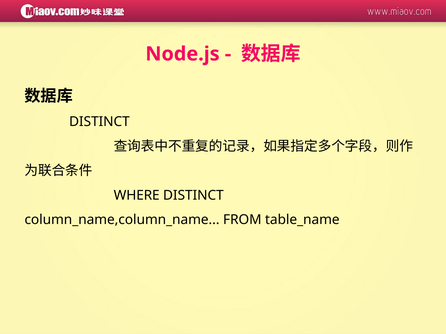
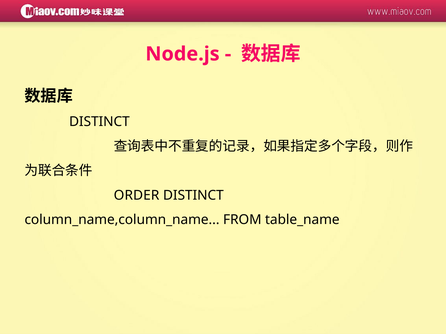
WHERE: WHERE -> ORDER (137, 196)
